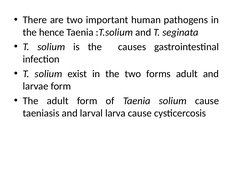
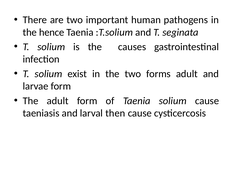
larva: larva -> then (115, 113)
